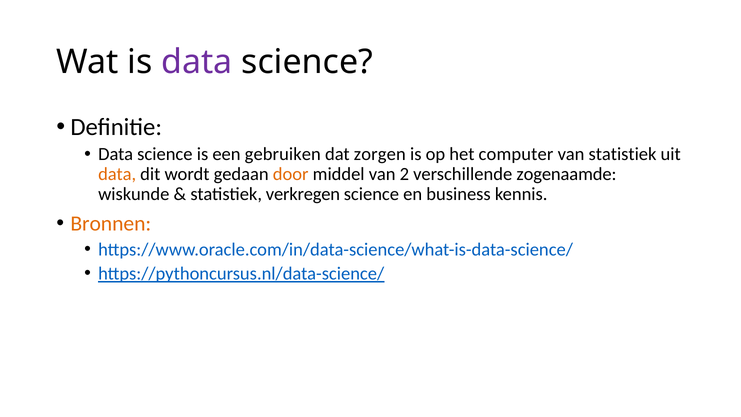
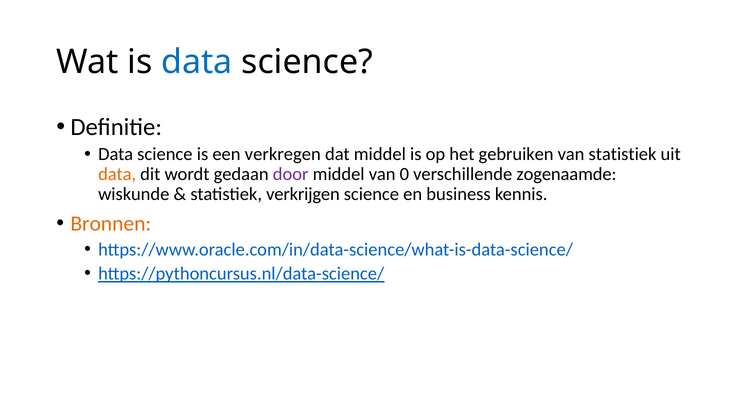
data colour: purple -> blue (197, 62)
gebruiken: gebruiken -> verkregen (283, 154)
dat zorgen: zorgen -> middel (380, 154)
computer: computer -> gebruiken (516, 154)
door colour: orange -> purple (291, 174)
2: 2 -> 0 (404, 174)
verkregen: verkregen -> verkrijgen (303, 194)
